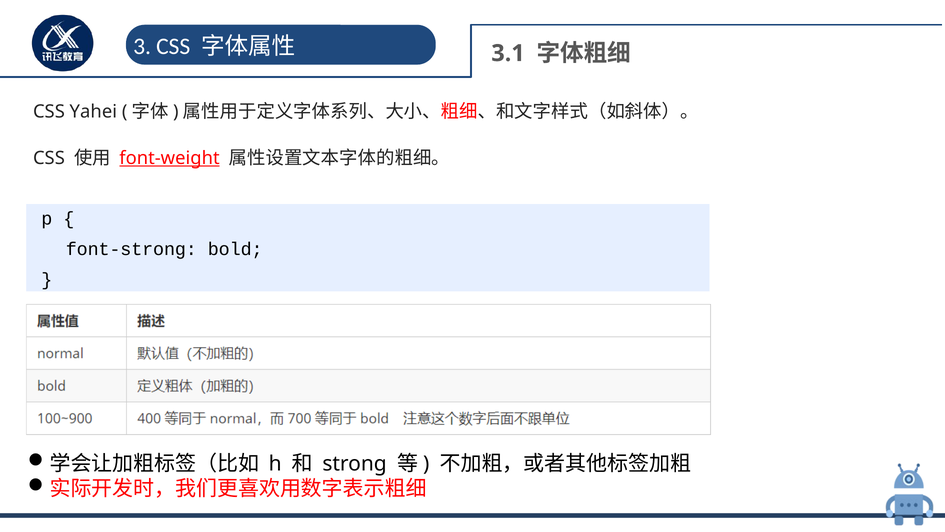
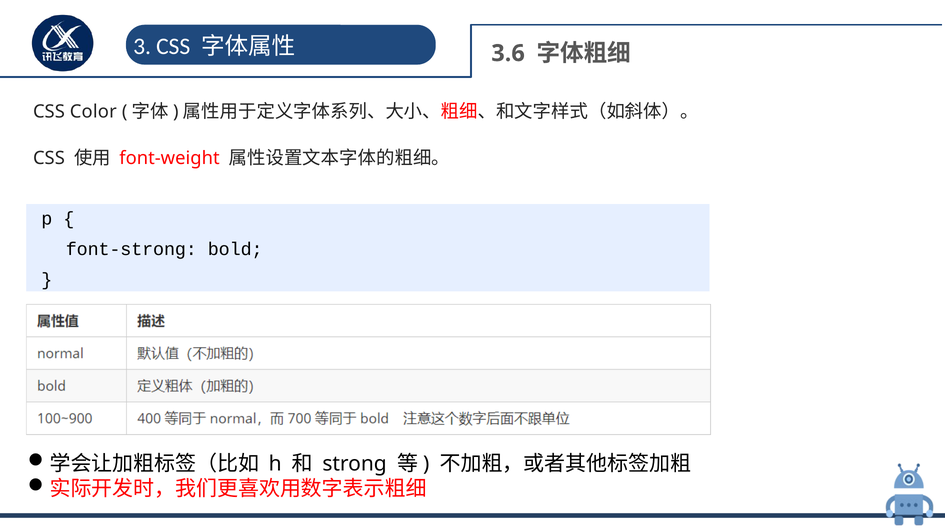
3.1: 3.1 -> 3.6 (508, 53)
Yahei: Yahei -> Color (93, 112)
font-weight underline: present -> none (169, 158)
